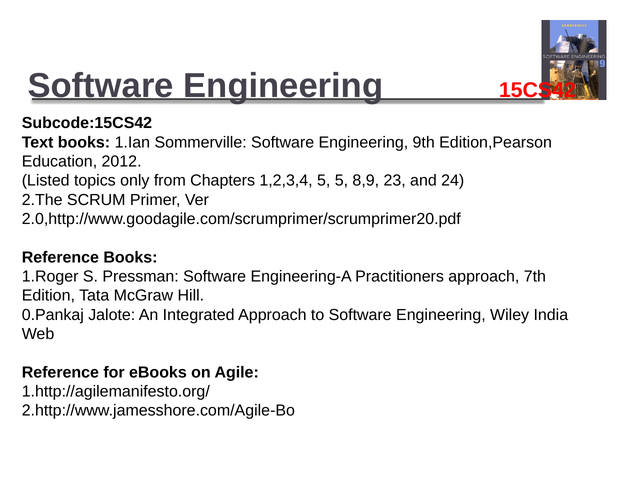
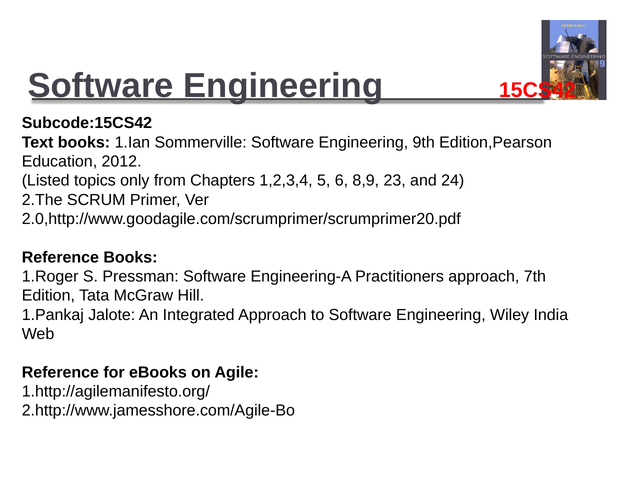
5 5: 5 -> 6 (341, 181)
0.Pankaj: 0.Pankaj -> 1.Pankaj (53, 315)
